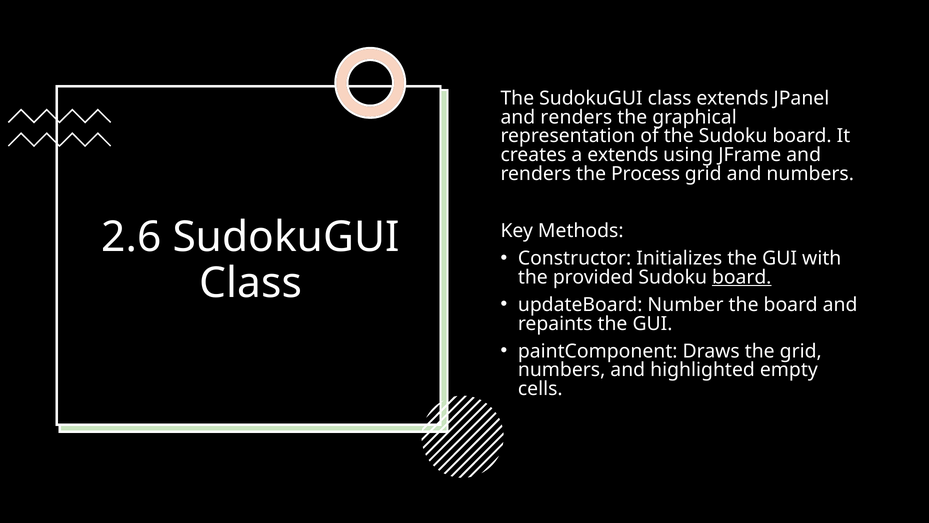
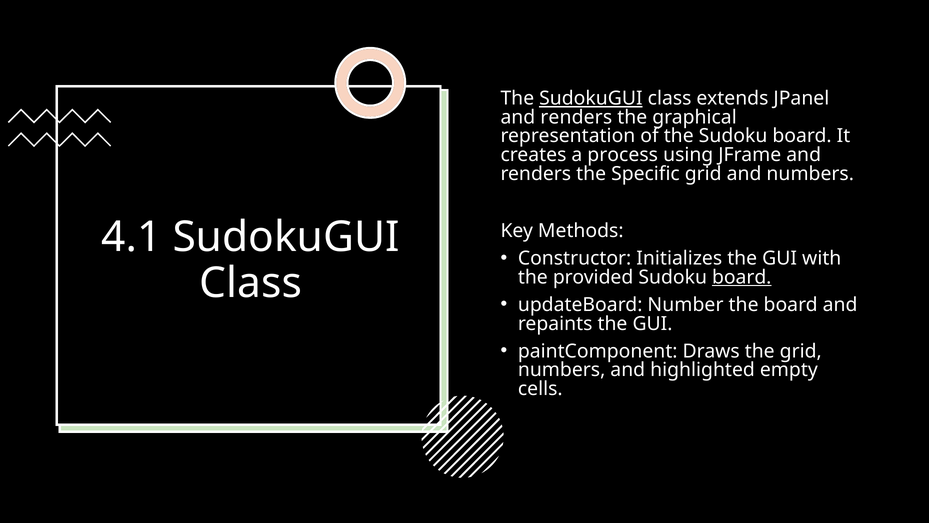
SudokuGUI underline: none -> present (591, 98)
a extends: extends -> process (623, 155)
Process: Process -> Specific (645, 174)
2.6: 2.6 -> 4.1 (131, 237)
